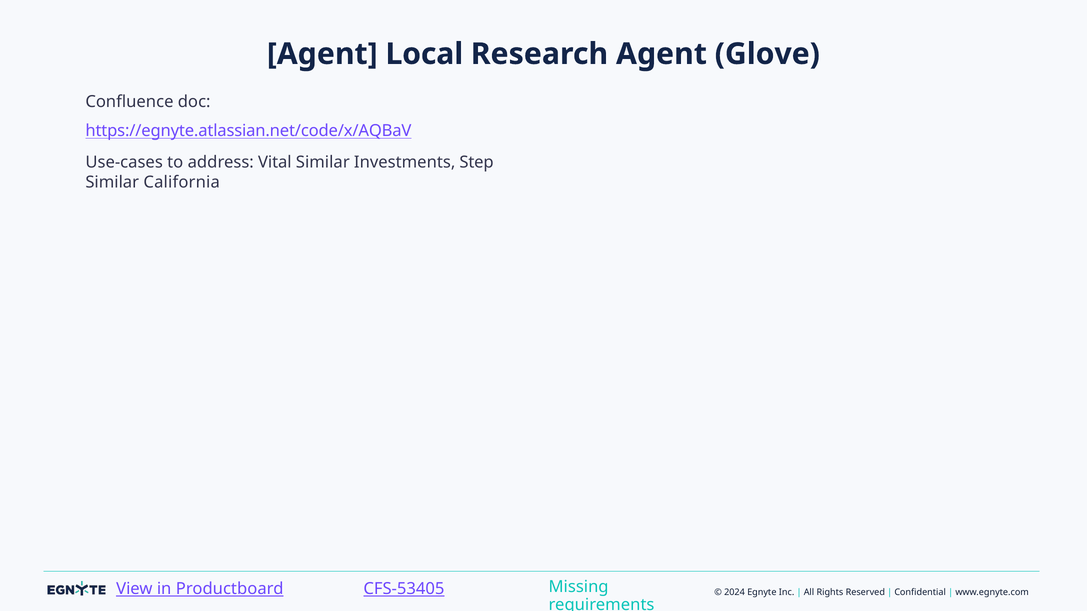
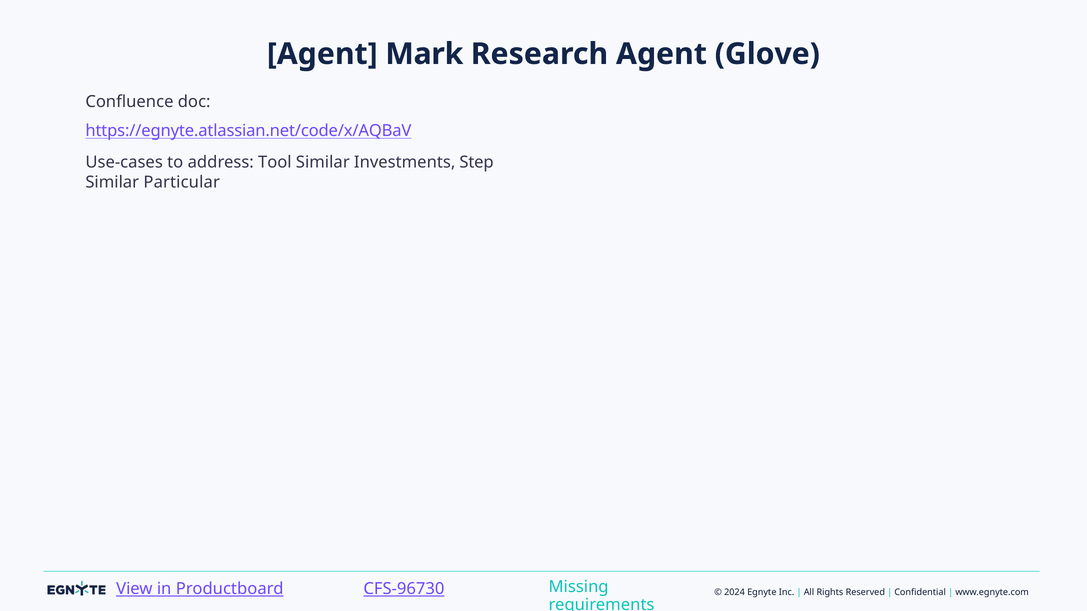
Local: Local -> Mark (424, 54)
Vital: Vital -> Tool (275, 162)
California: California -> Particular (182, 182)
CFS-53405: CFS-53405 -> CFS-96730 (404, 589)
